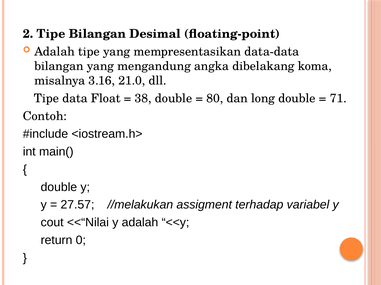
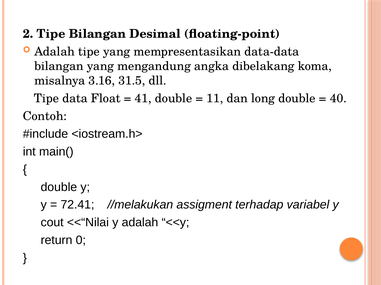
21.0: 21.0 -> 31.5 (132, 81)
38: 38 -> 41 (143, 99)
80: 80 -> 11 (215, 99)
71: 71 -> 40 (338, 99)
27.57: 27.57 -> 72.41 (77, 205)
